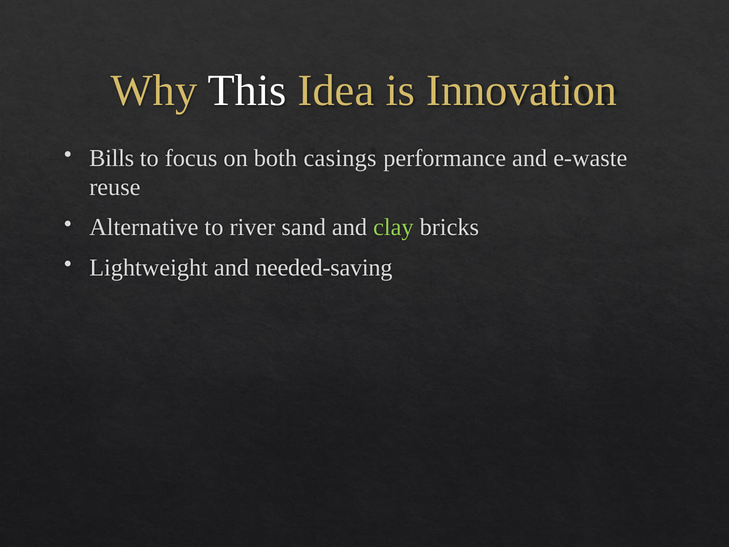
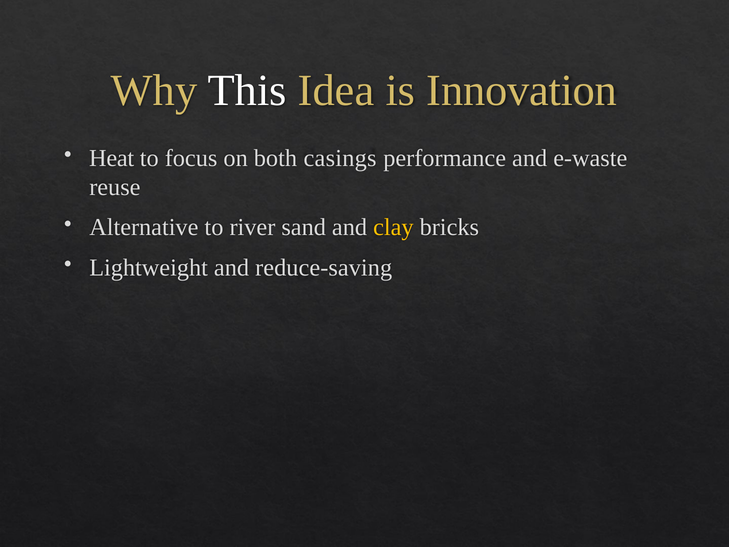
Bills: Bills -> Heat (112, 158)
clay colour: light green -> yellow (393, 227)
needed-saving: needed-saving -> reduce-saving (324, 267)
